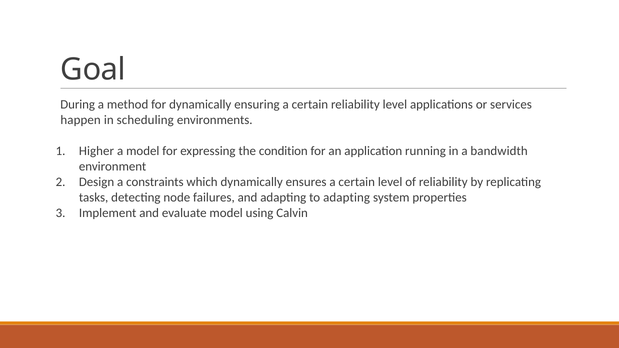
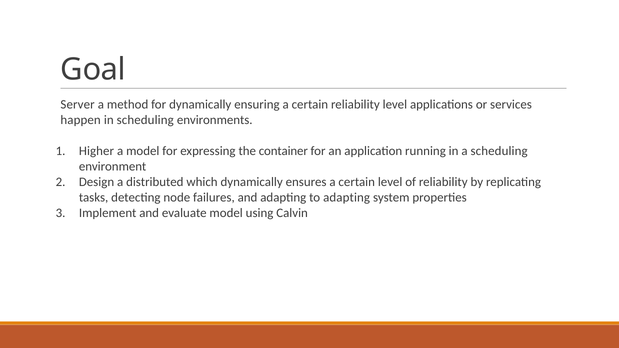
During: During -> Server (78, 105)
condition: condition -> container (283, 151)
a bandwidth: bandwidth -> scheduling (499, 151)
constraints: constraints -> distributed (155, 182)
